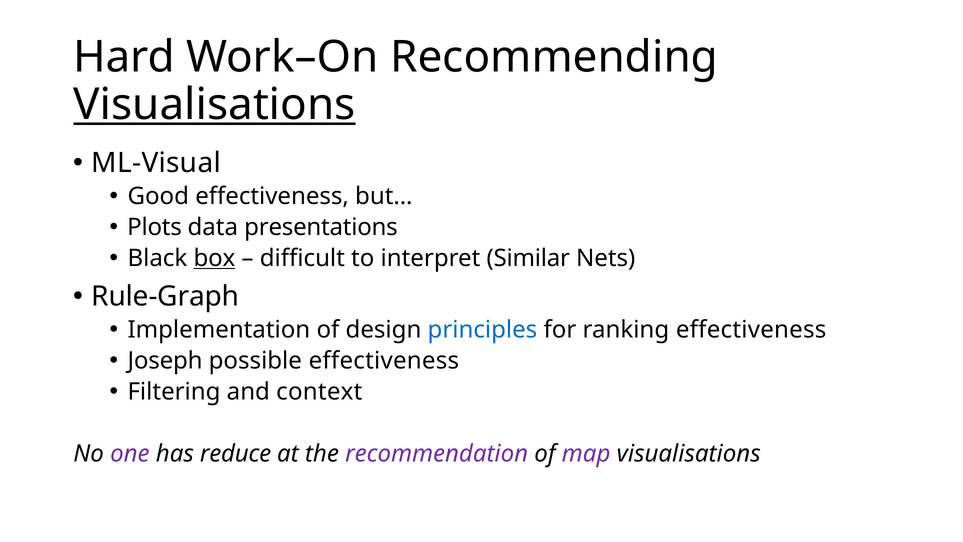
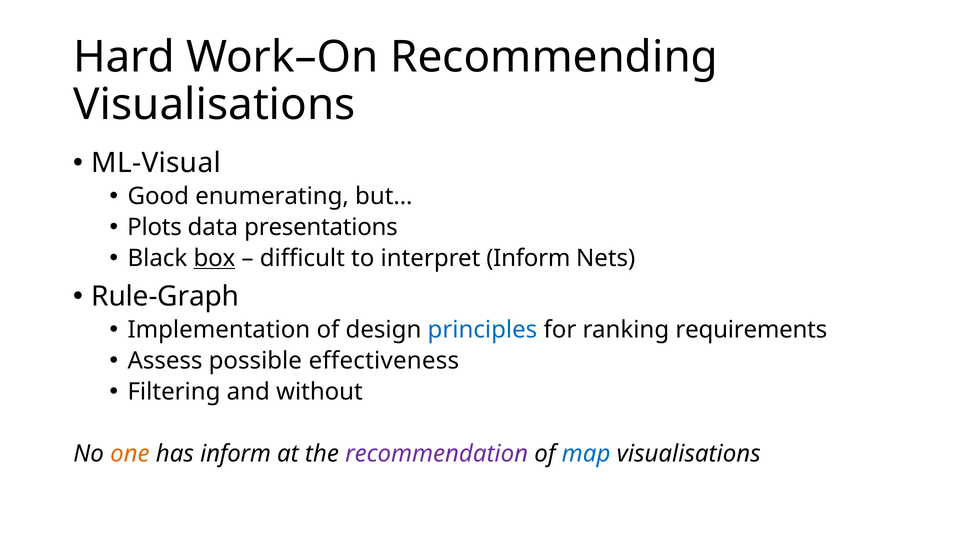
Visualisations underline: present -> none (214, 105)
Good effectiveness: effectiveness -> enumerating (272, 196)
interpret Similar: Similar -> Inform (528, 258)
ranking effectiveness: effectiveness -> requirements (751, 329)
Joseph: Joseph -> Assess (165, 360)
context: context -> without (319, 391)
one colour: purple -> orange (130, 454)
has reduce: reduce -> inform (236, 454)
map colour: purple -> blue (586, 454)
